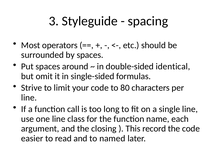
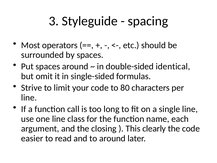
record: record -> clearly (154, 128)
to named: named -> around (112, 138)
